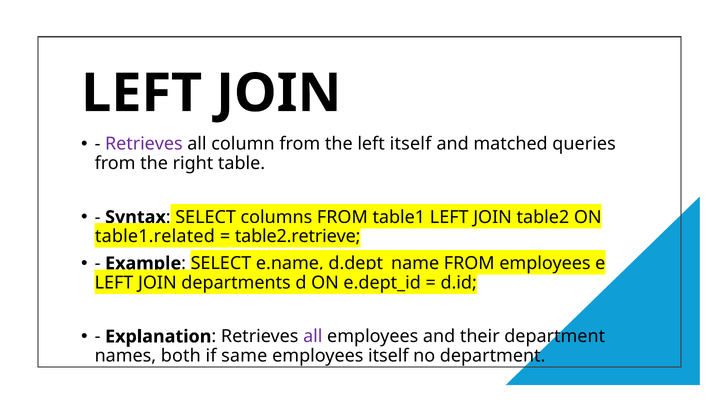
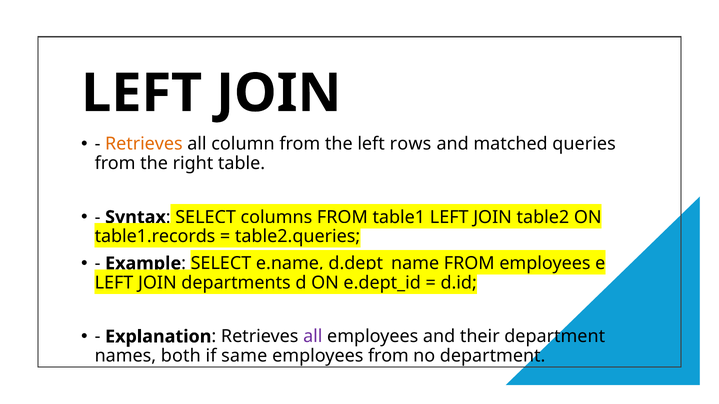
Retrieves colour: purple -> orange (144, 144)
left itself: itself -> rows (411, 144)
table1.related: table1.related -> table1.records (155, 237)
table2.retrieve: table2.retrieve -> table2.queries (298, 237)
employees itself: itself -> from (388, 356)
